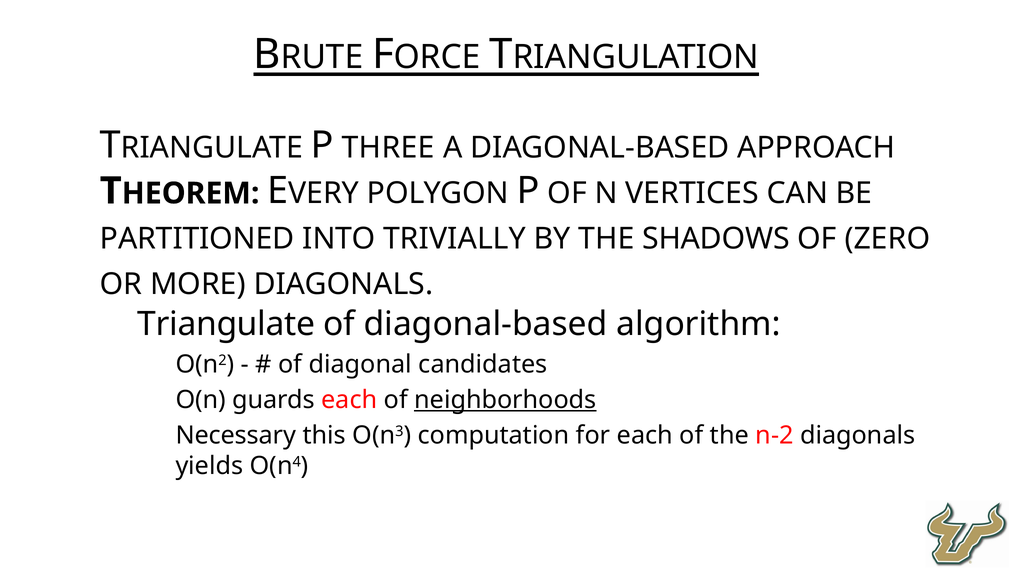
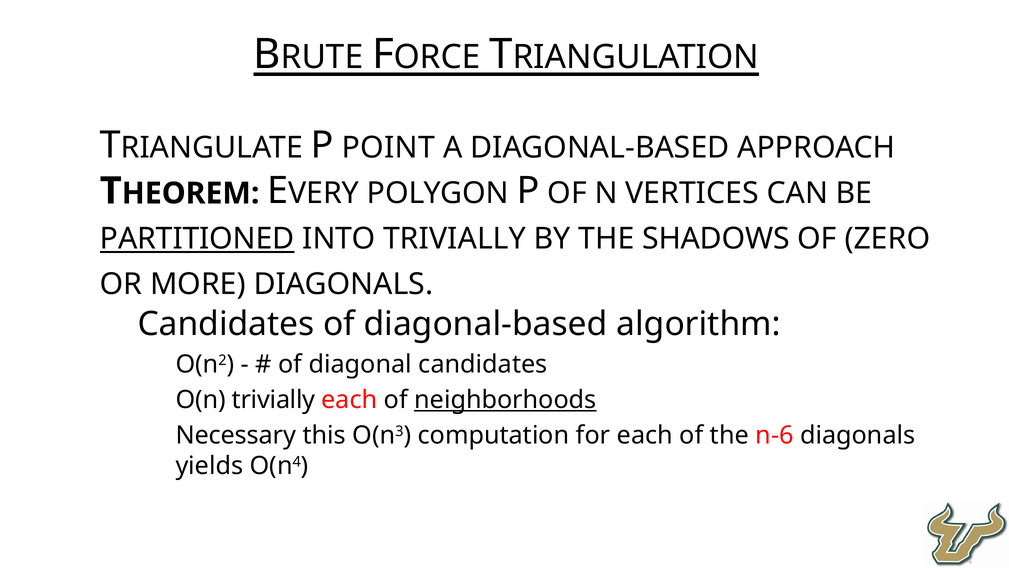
THREE: THREE -> POINT (388, 148)
PARTITIONED underline: none -> present (197, 239)
Triangulate: Triangulate -> Candidates (226, 324)
O(n guards: guards -> trivially (274, 400)
n-2: n-2 -> n-6 (775, 435)
